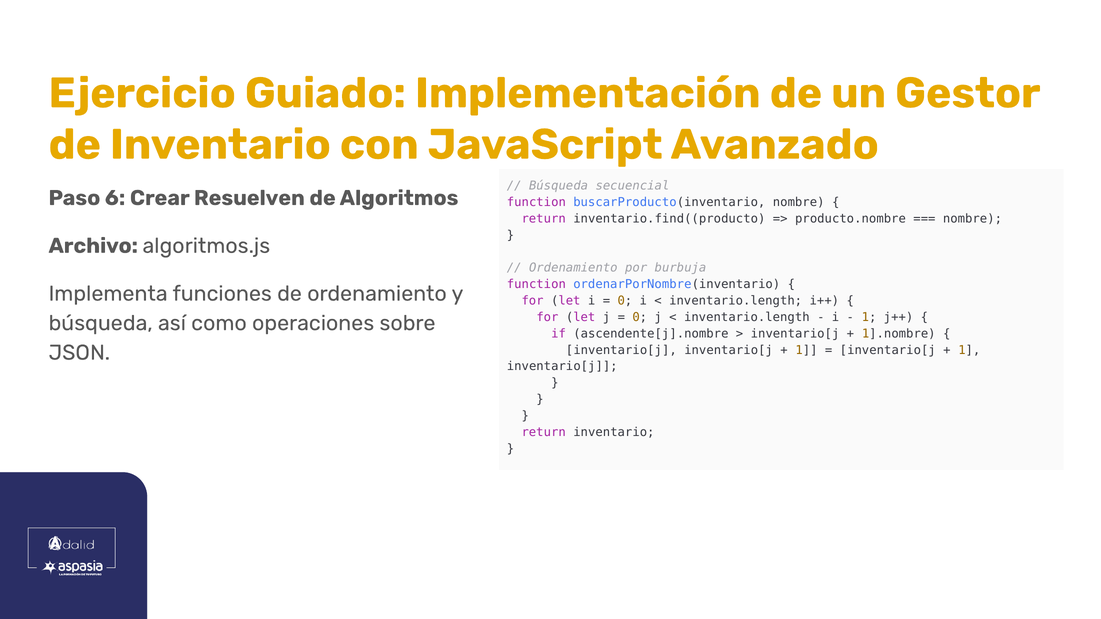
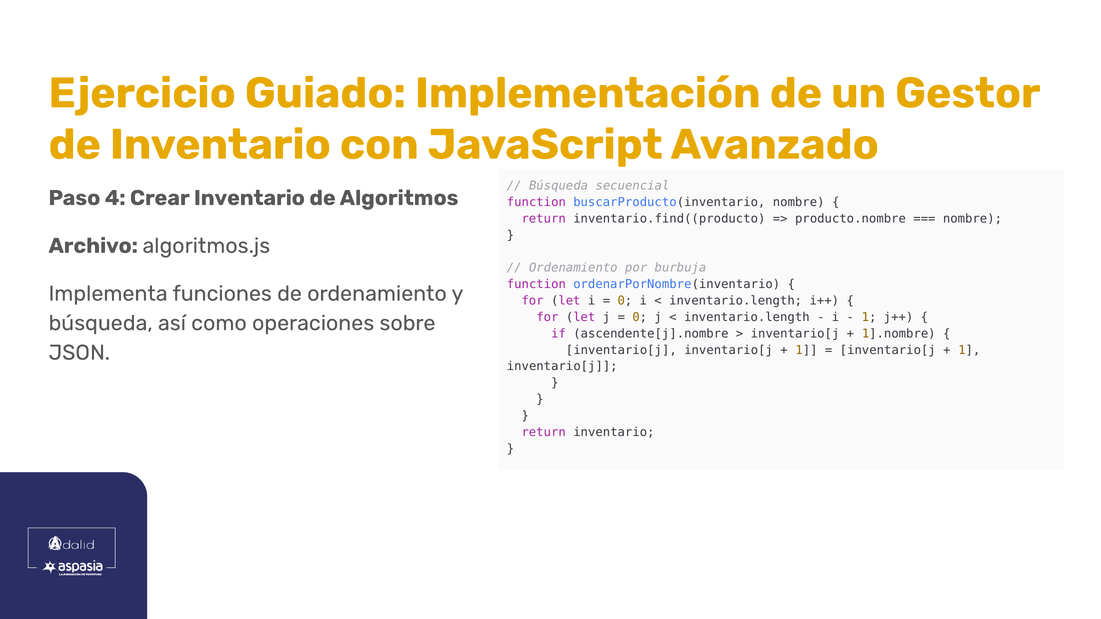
6: 6 -> 4 (115, 198)
Crear Resuelven: Resuelven -> Inventario (249, 198)
